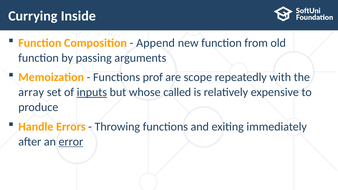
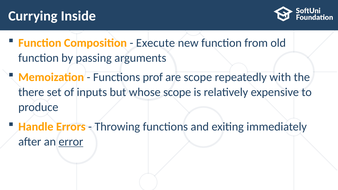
Append: Append -> Execute (156, 43)
array: array -> there (31, 92)
inputs underline: present -> none (92, 92)
whose called: called -> scope (177, 92)
